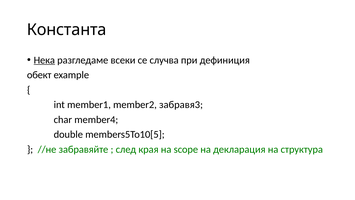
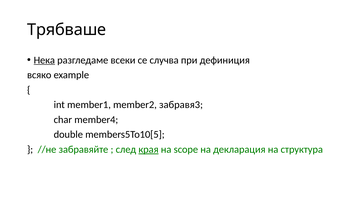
Константа: Константа -> Трябваше (67, 30)
обект: обект -> всяко (39, 75)
края underline: none -> present (148, 149)
